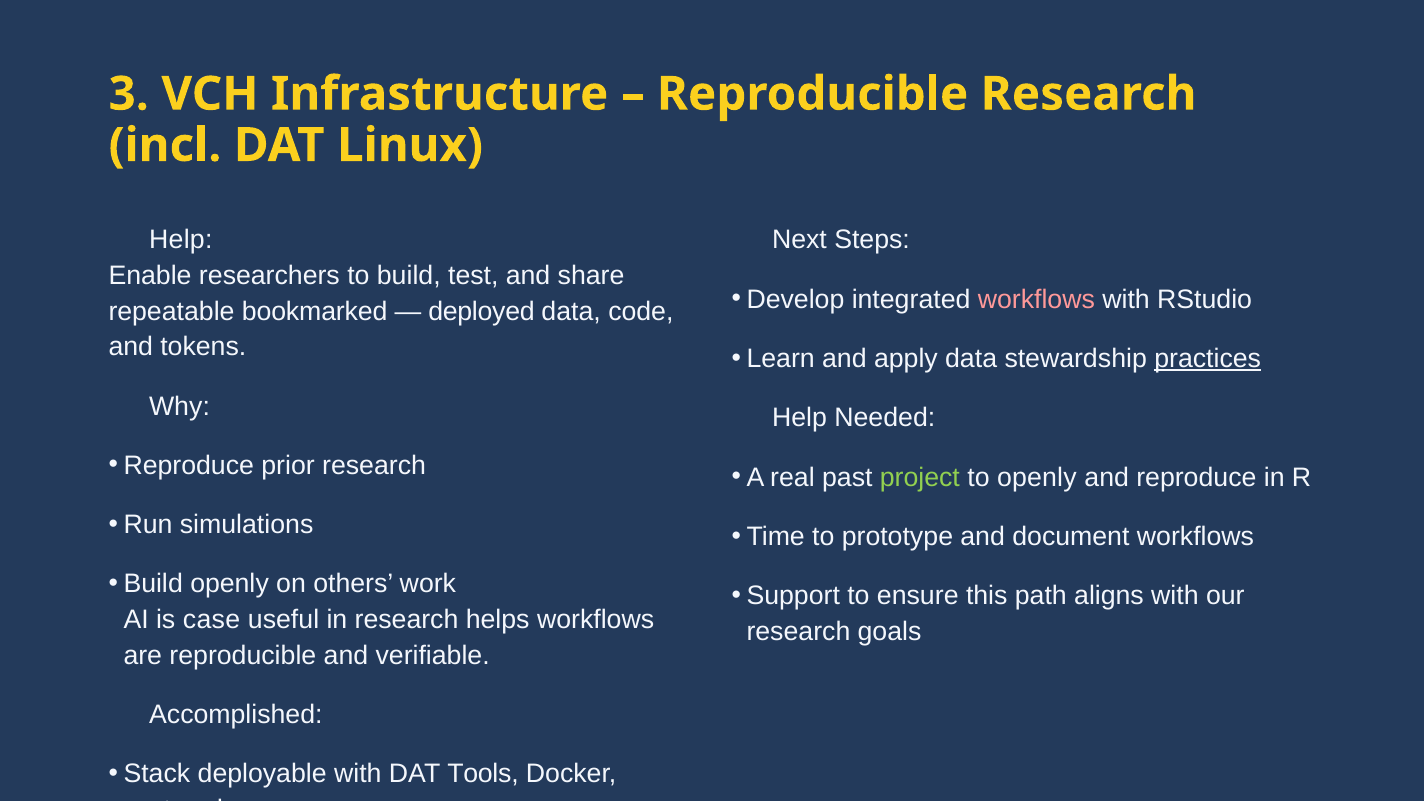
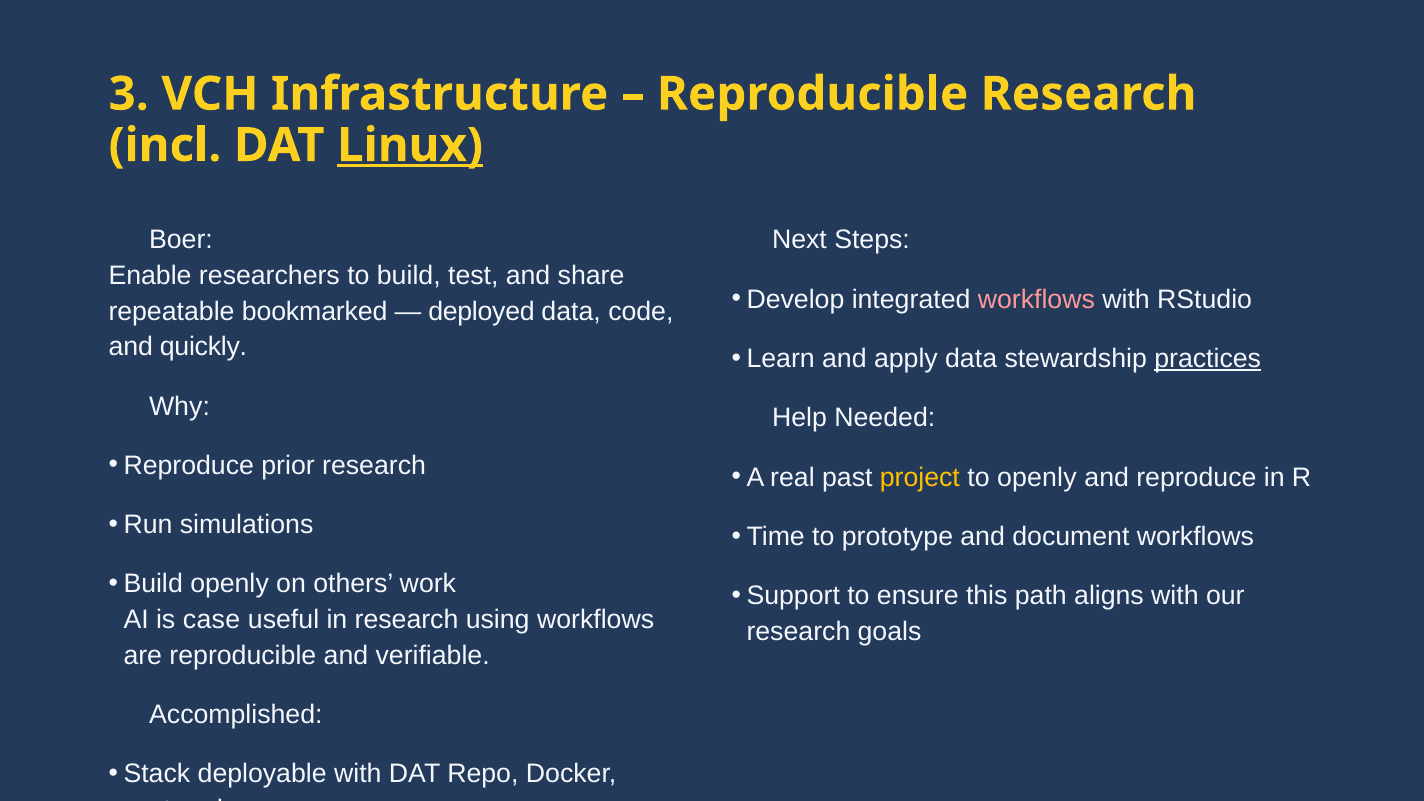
Linux underline: none -> present (410, 145)
Help: Help -> Boer (181, 240)
tokens: tokens -> quickly (203, 347)
project colour: light green -> yellow (920, 477)
helps: helps -> using (498, 620)
Tools: Tools -> Repo (483, 774)
